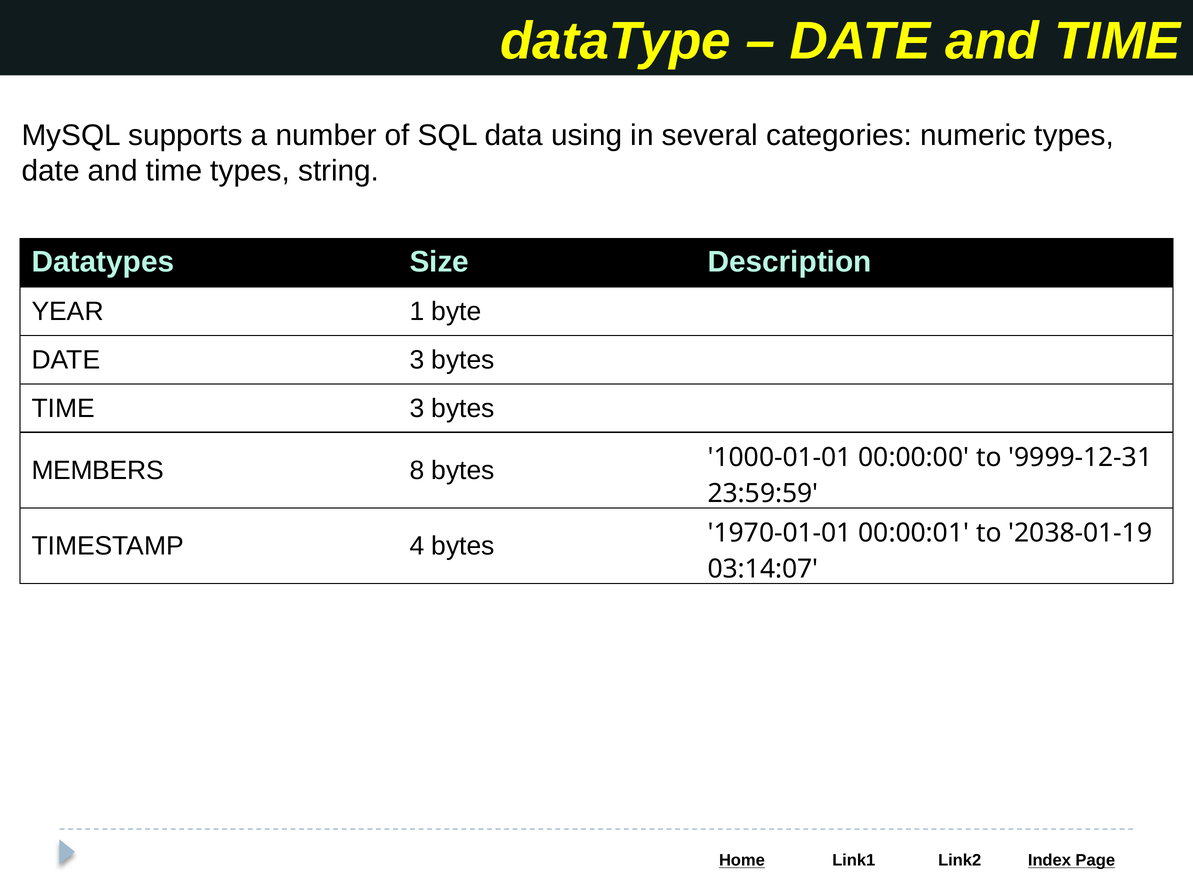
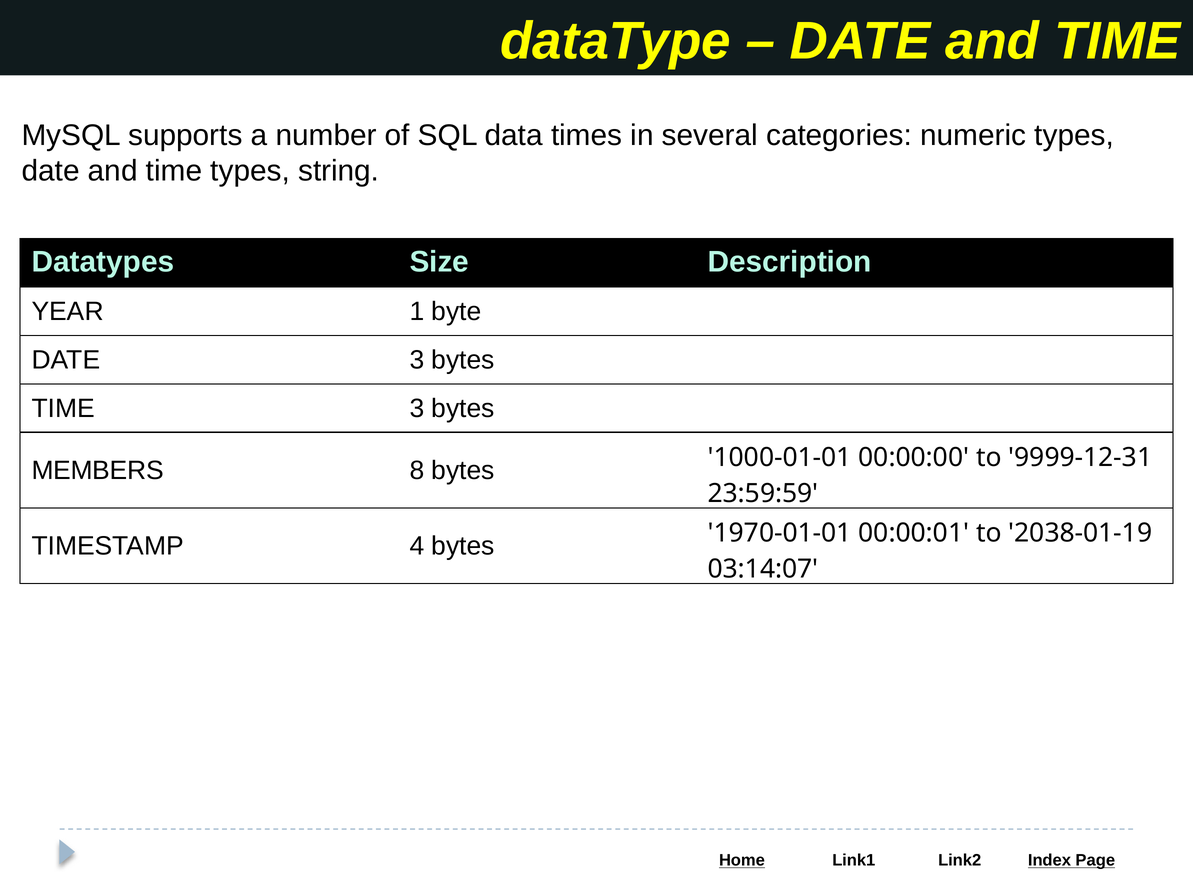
using: using -> times (587, 135)
